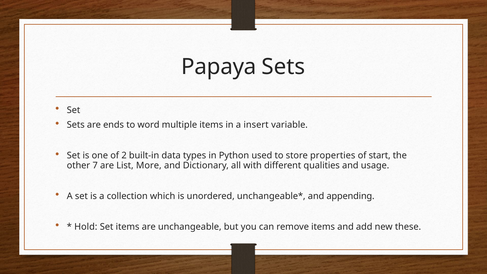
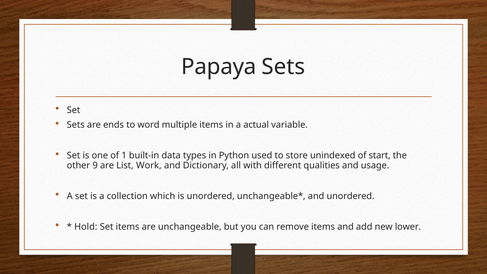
insert: insert -> actual (256, 125)
2: 2 -> 1 (124, 156)
properties: properties -> unindexed (333, 156)
7: 7 -> 9 (95, 165)
More: More -> Work (149, 165)
and appending: appending -> unordered (351, 196)
these: these -> lower (408, 227)
